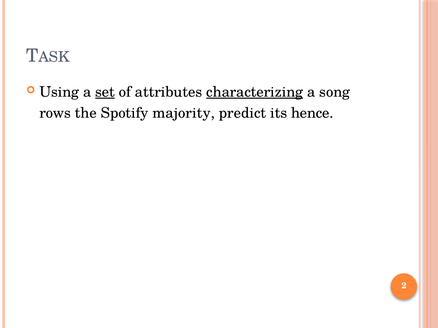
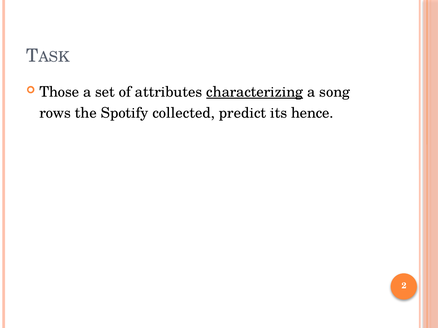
Using: Using -> Those (59, 92)
set underline: present -> none (105, 92)
majority: majority -> collected (184, 113)
